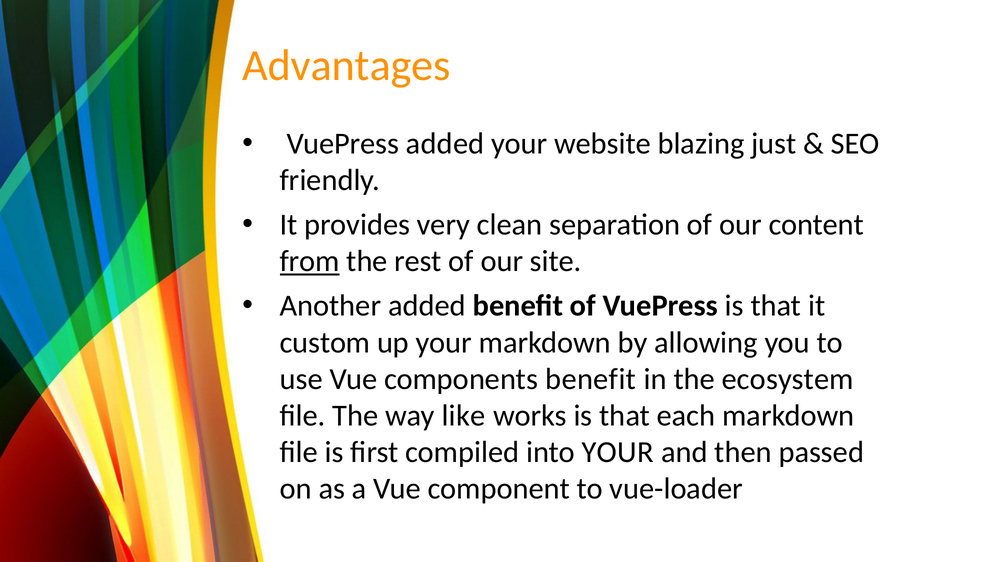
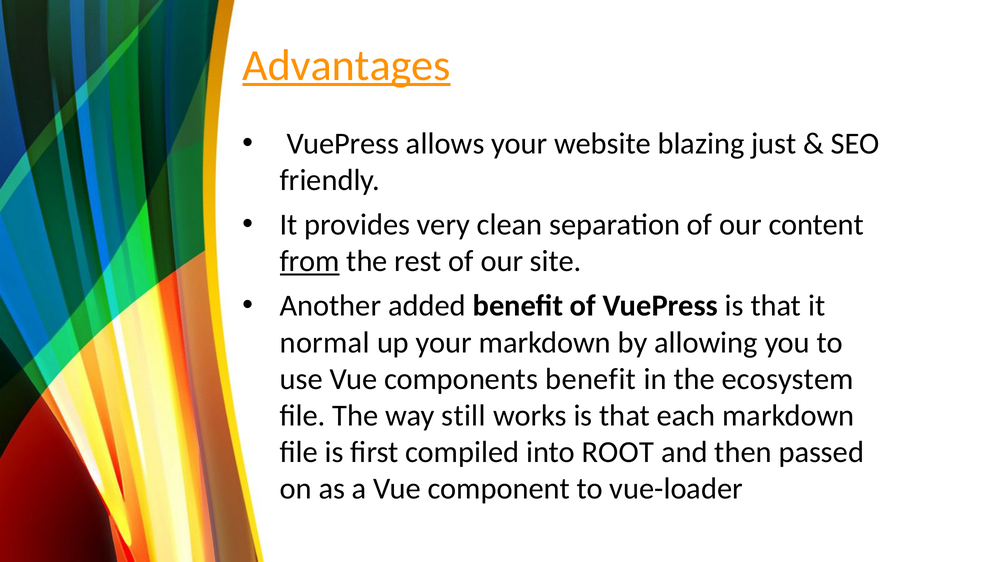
Advantages underline: none -> present (346, 65)
VuePress added: added -> allows (445, 144)
custom: custom -> normal (325, 342)
like: like -> still (464, 415)
into YOUR: YOUR -> ROOT (618, 452)
